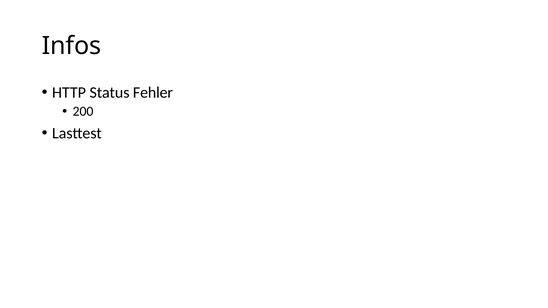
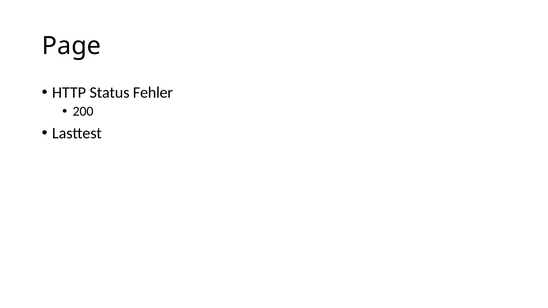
Infos: Infos -> Page (71, 46)
